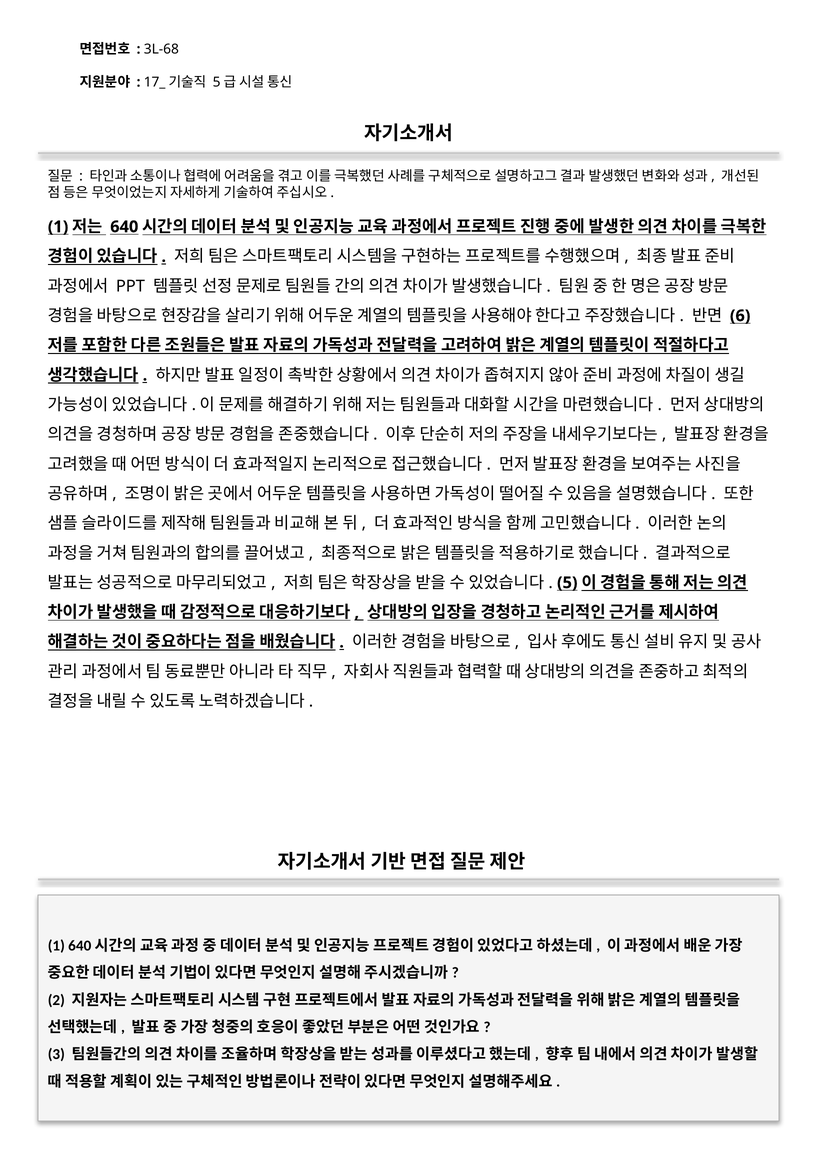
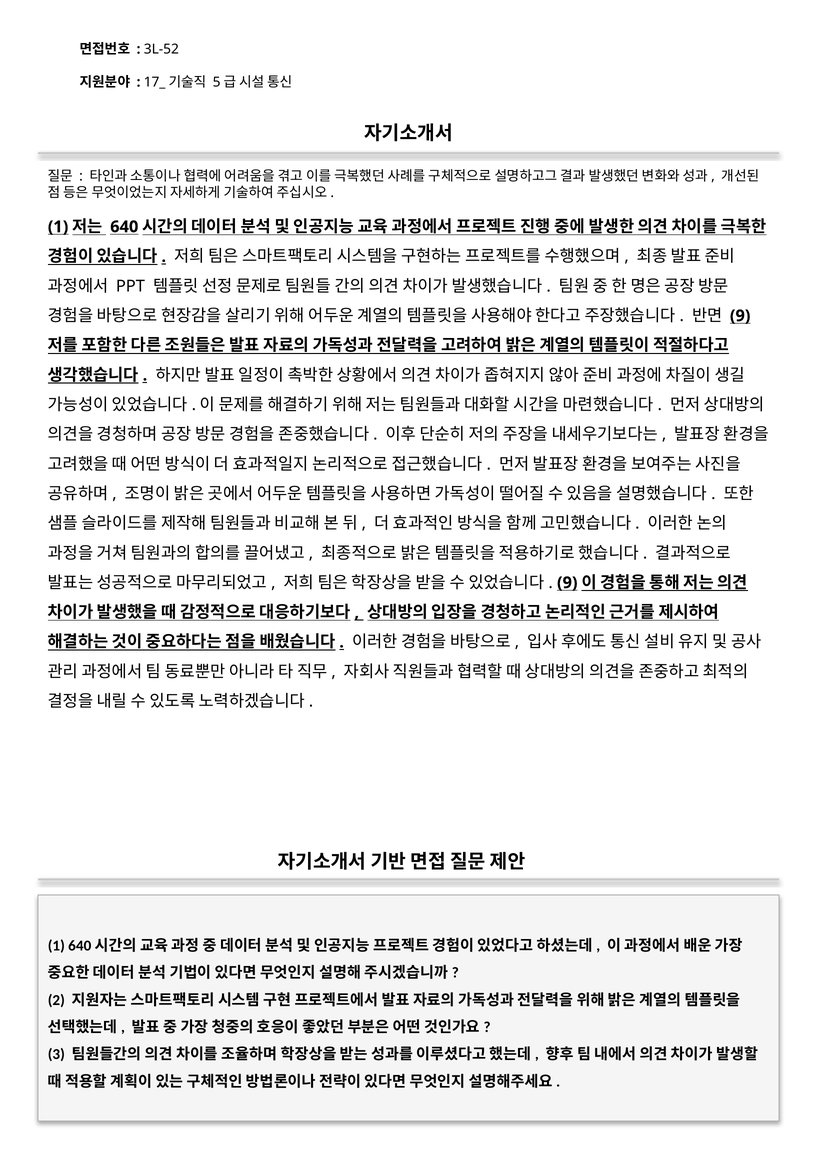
3L-68: 3L-68 -> 3L-52 (161, 49)
6: 6 -> 9 (740, 316)
5: 5 -> 9 (567, 582)
